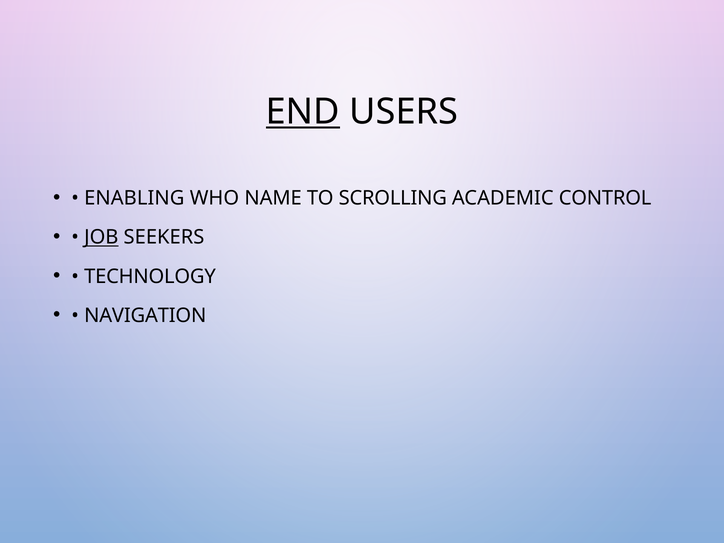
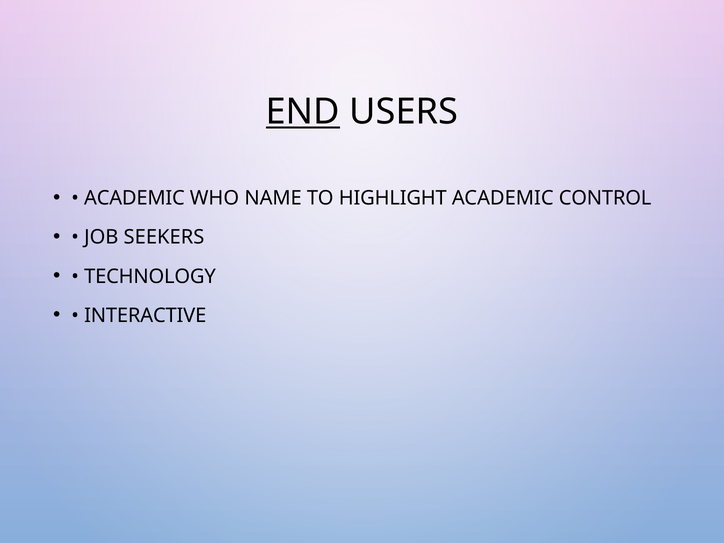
ENABLING: ENABLING -> ACADEMIC (134, 198)
SCROLLING: SCROLLING -> HIGHLIGHT (393, 198)
JOB underline: present -> none (101, 237)
NAVIGATION: NAVIGATION -> INTERACTIVE (145, 315)
